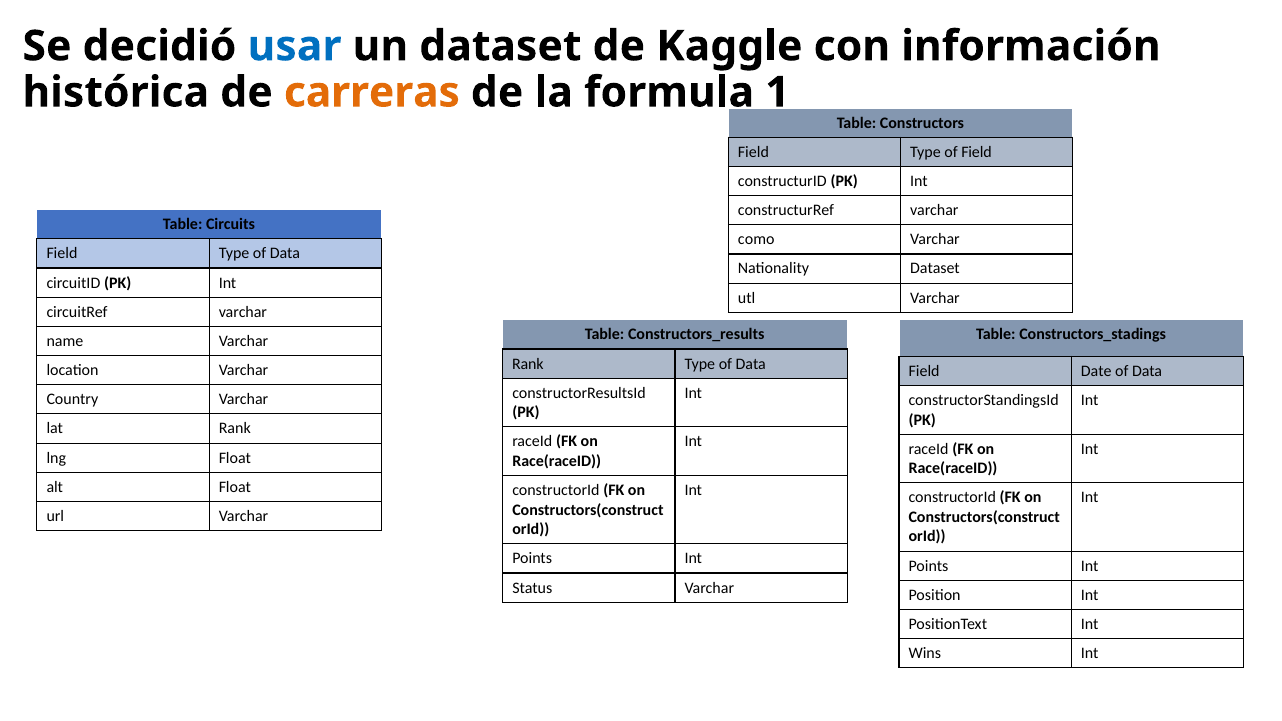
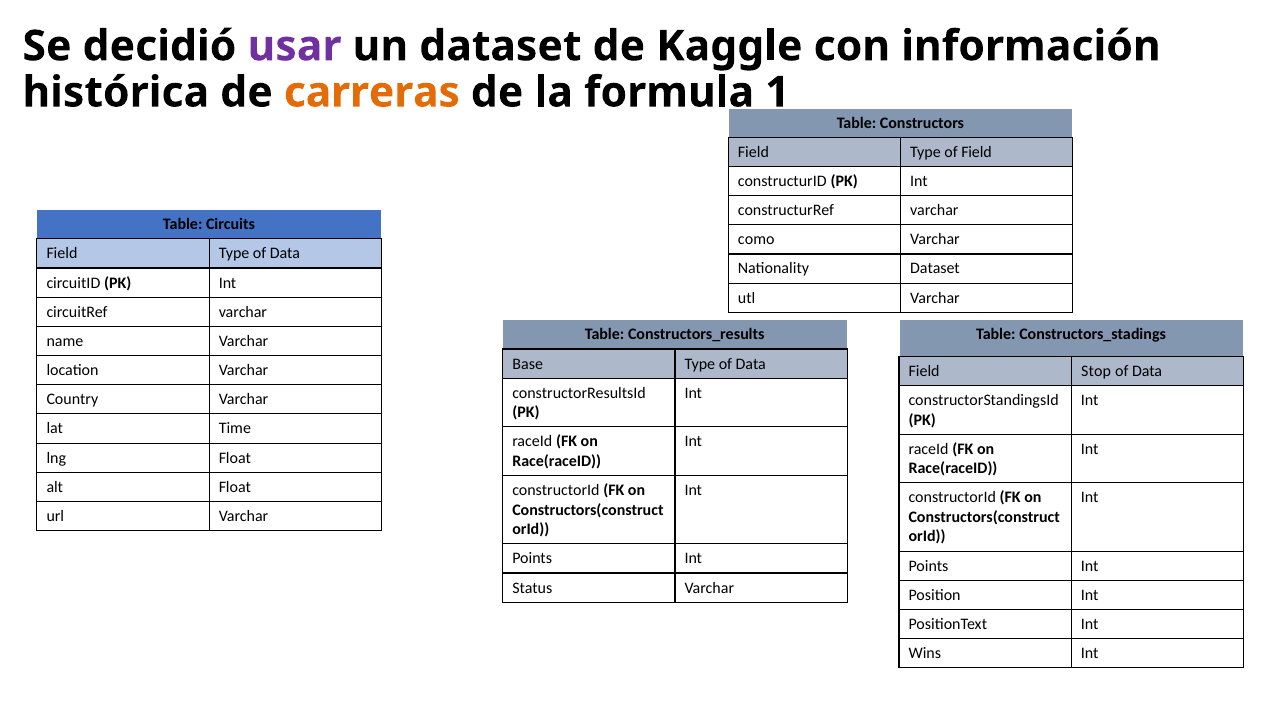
usar colour: blue -> purple (294, 46)
Rank: Rank -> Base (528, 364)
Date: Date -> Stop (1096, 371)
lat Rank: Rank -> Time (235, 429)
